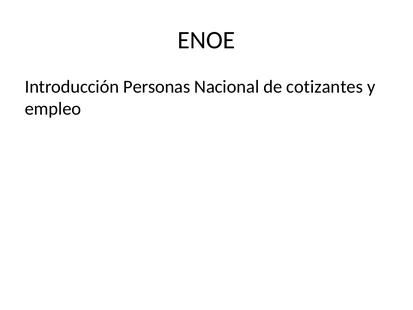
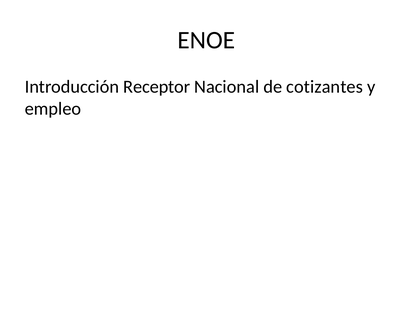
Personas: Personas -> Receptor (157, 87)
